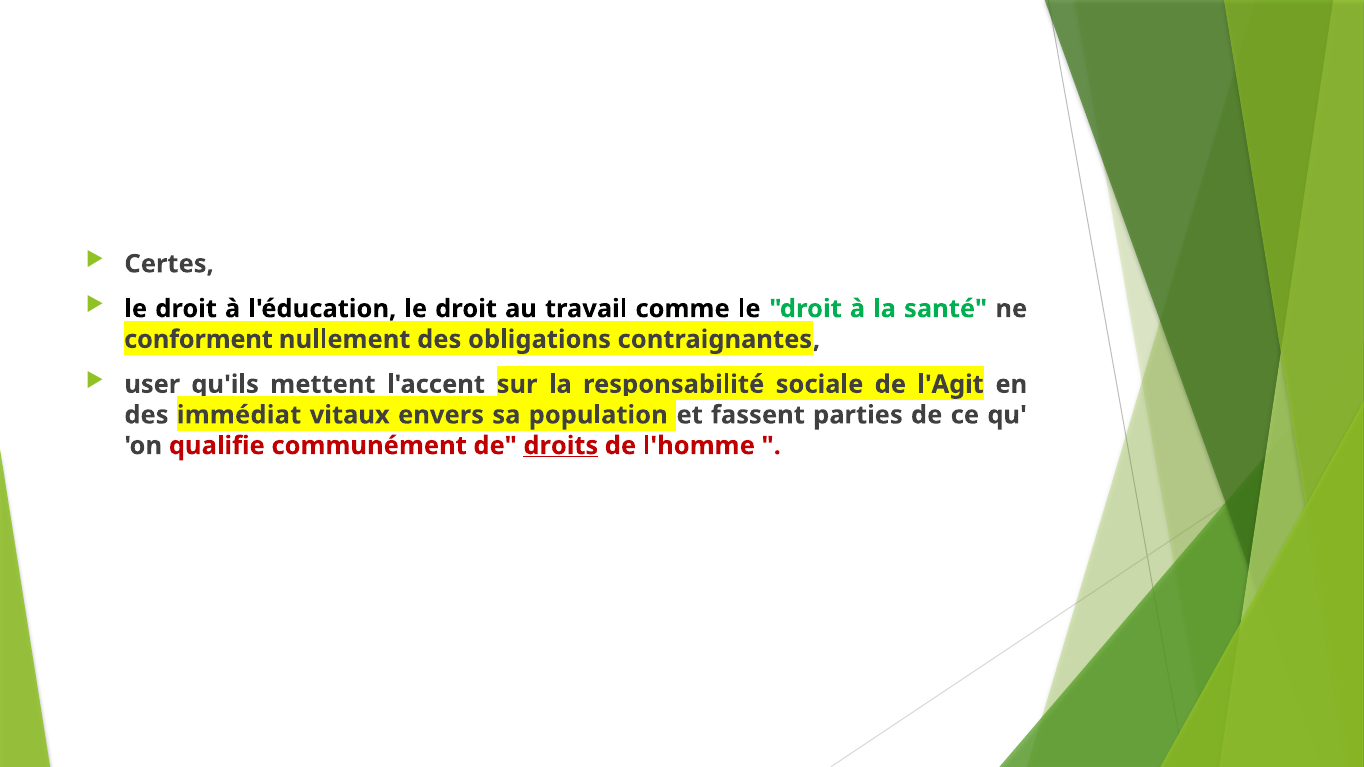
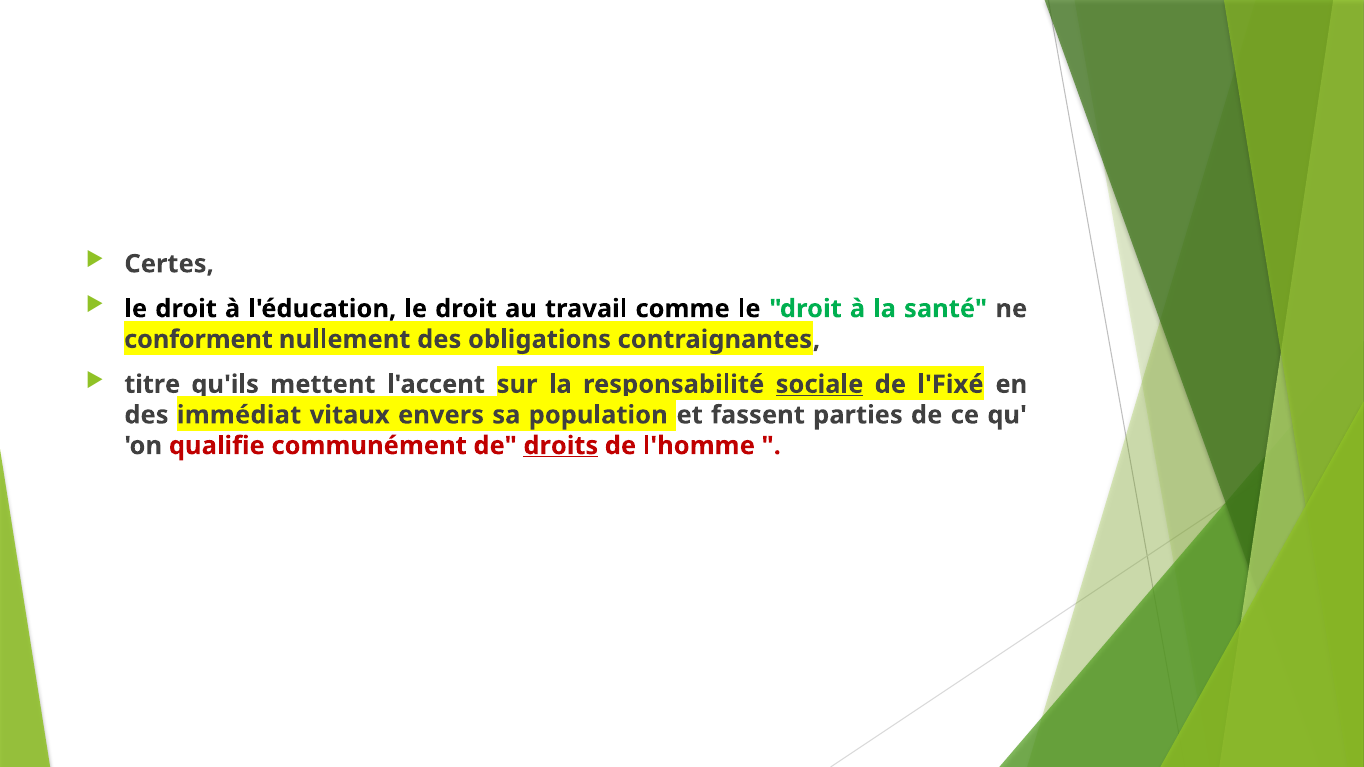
user: user -> titre (152, 384)
sociale underline: none -> present (820, 384)
l'Agit: l'Agit -> l'Fixé (950, 384)
